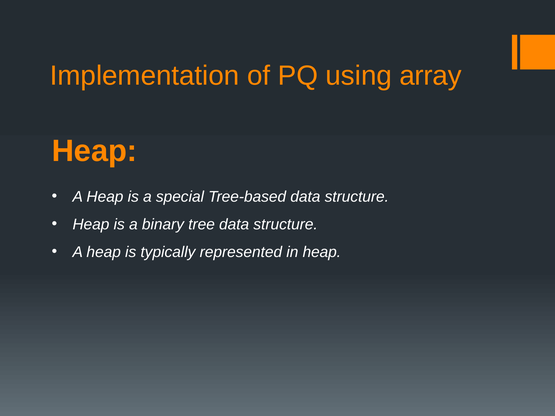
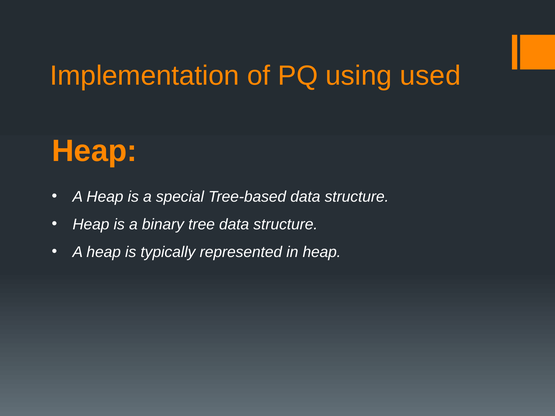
array: array -> used (430, 76)
